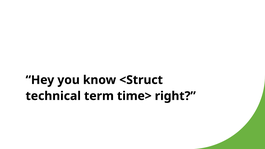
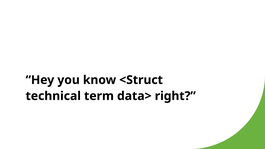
time>: time> -> data> (134, 96)
